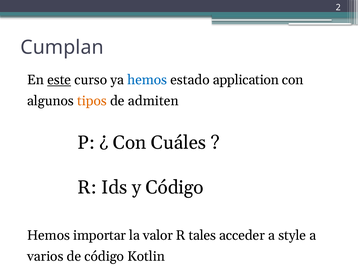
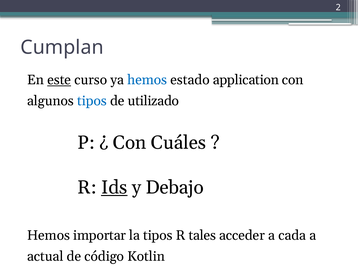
tipos colour: orange -> blue (92, 101)
admiten: admiten -> utilizado (153, 101)
Ids underline: none -> present (114, 187)
y Código: Código -> Debajo (175, 187)
la valor: valor -> tipos (158, 235)
style: style -> cada (292, 235)
varios: varios -> actual (45, 256)
